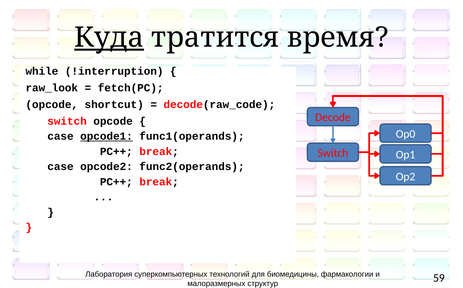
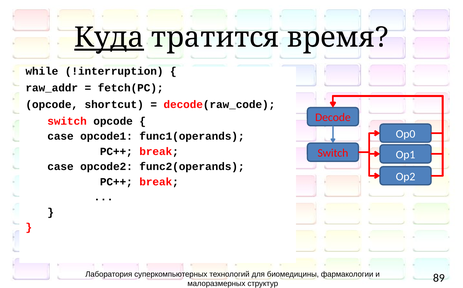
raw_look: raw_look -> raw_addr (52, 88)
opcode1 underline: present -> none (107, 136)
59: 59 -> 89 (439, 278)
